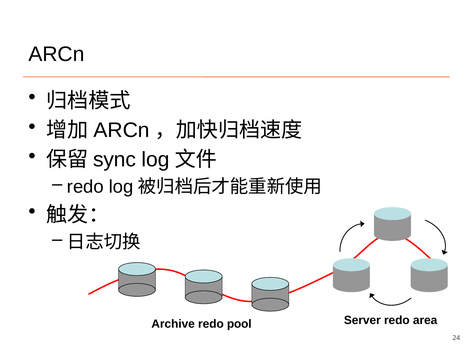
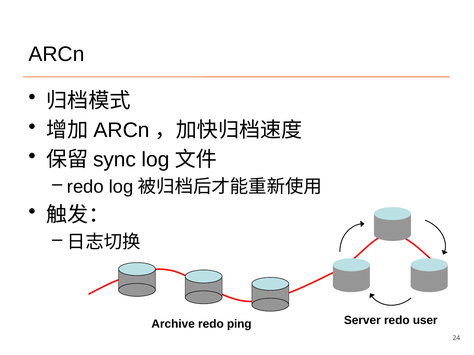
area: area -> user (425, 321)
pool: pool -> ping (239, 324)
